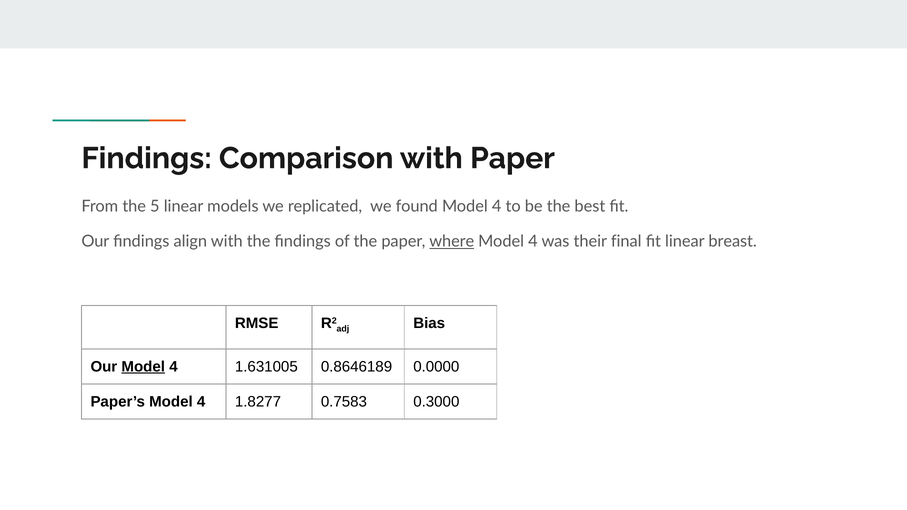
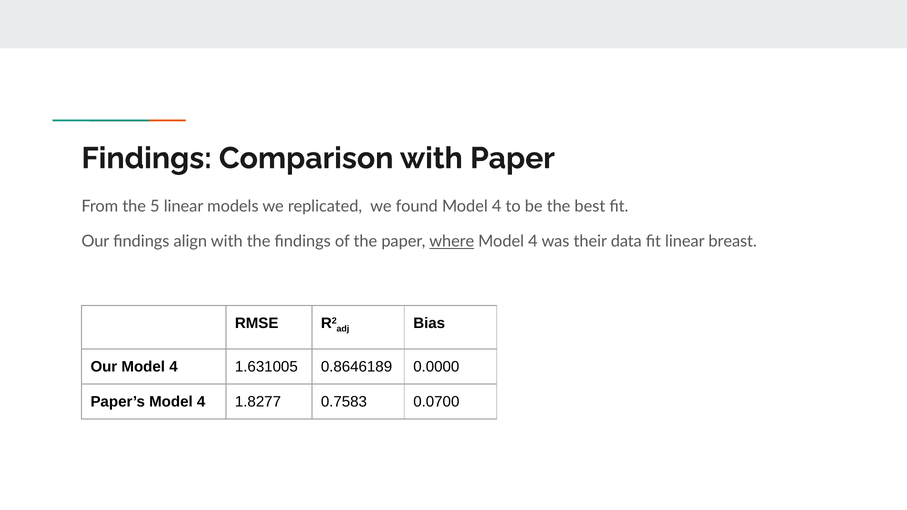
final: final -> data (626, 241)
Model underline: present -> none (143, 367)
0.3000: 0.3000 -> 0.0700 (436, 402)
